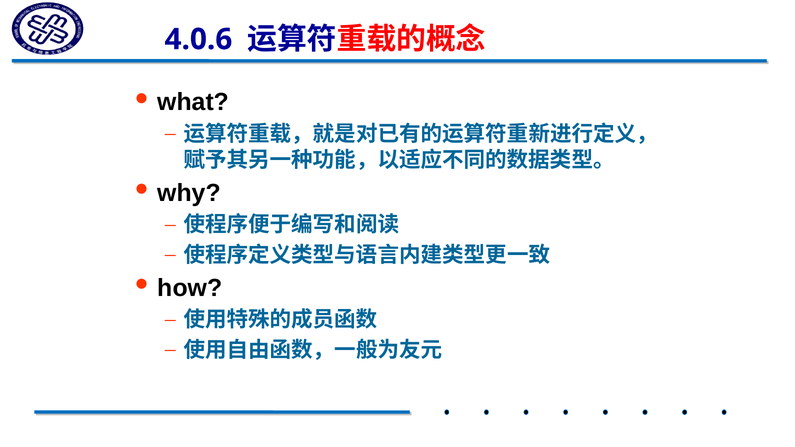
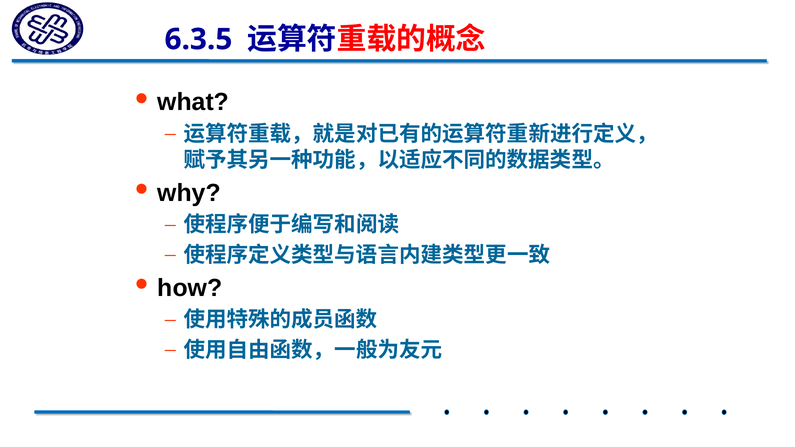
4.0.6: 4.0.6 -> 6.3.5 (198, 39)
